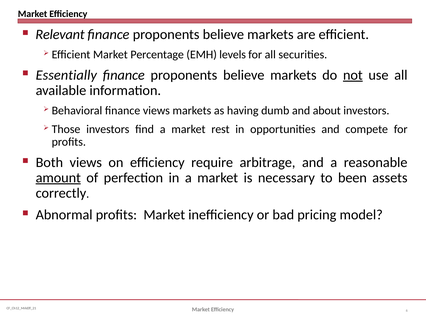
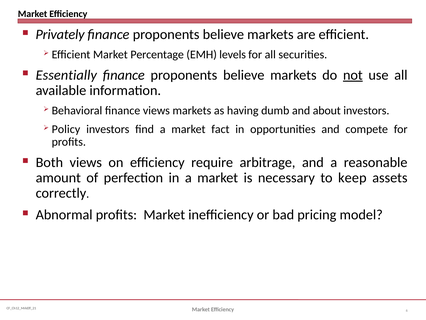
Relevant: Relevant -> Privately (60, 35)
Those: Those -> Policy (66, 129)
rest: rest -> fact (220, 129)
amount underline: present -> none (58, 178)
been: been -> keep (352, 178)
